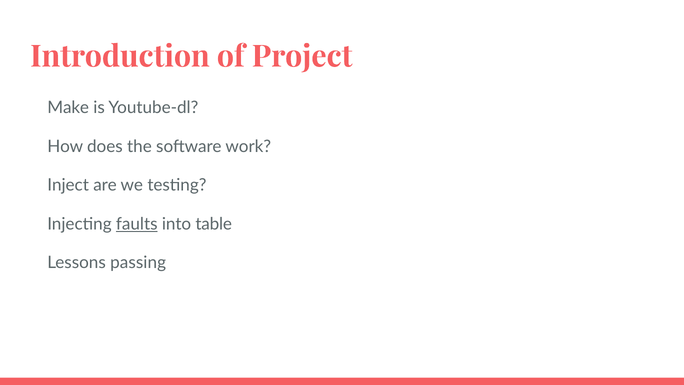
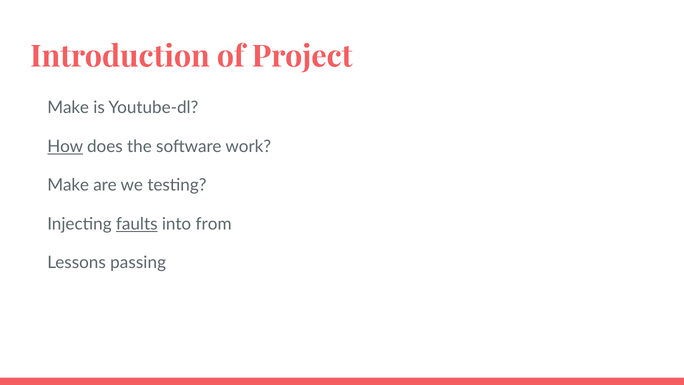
How underline: none -> present (65, 146)
Inject: Inject -> Make (68, 185)
table: table -> from (214, 224)
